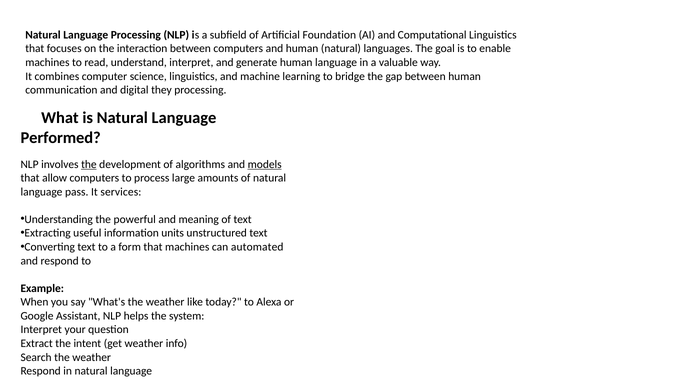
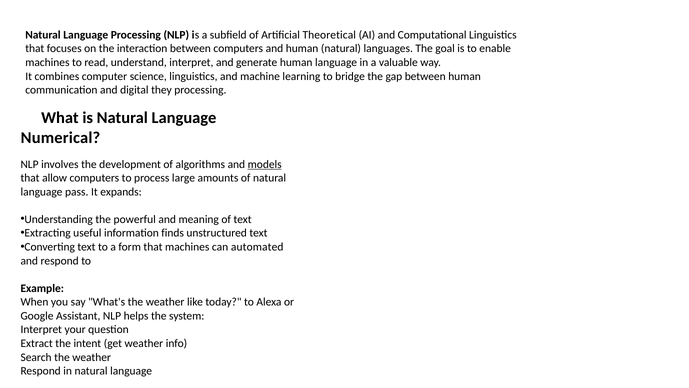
Foundation: Foundation -> Theoretical (329, 35)
Performed: Performed -> Numerical (60, 138)
the underline: present -> none (89, 164)
services: services -> expands (121, 192)
units: units -> finds (173, 233)
